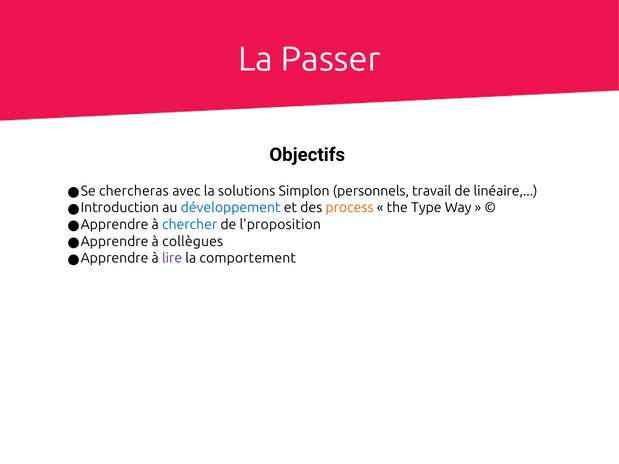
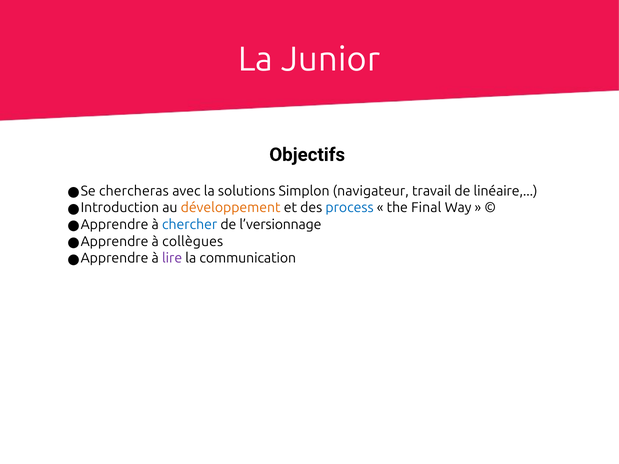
Passer: Passer -> Junior (331, 60)
personnels: personnels -> navigateur (371, 191)
développement colour: blue -> orange (231, 208)
process colour: orange -> blue (350, 208)
Type: Type -> Final (426, 208)
l’proposition: l’proposition -> l’versionnage (280, 225)
comportement: comportement -> communication (248, 258)
